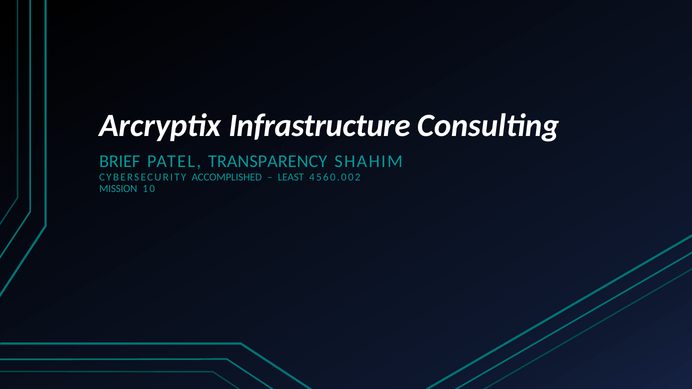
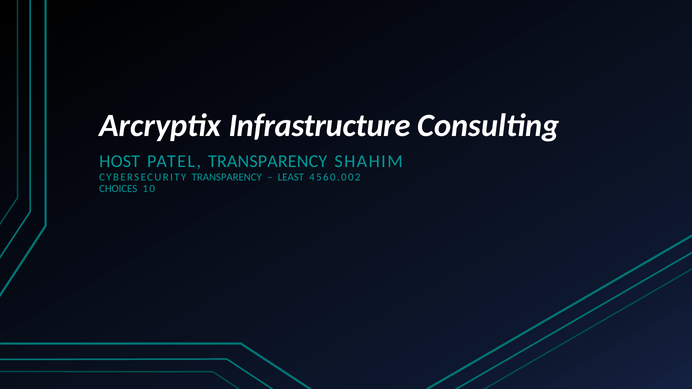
BRIEF: BRIEF -> HOST (120, 162)
CYBERSECURITY ACCOMPLISHED: ACCOMPLISHED -> TRANSPARENCY (227, 177)
MISSION: MISSION -> CHOICES (118, 189)
